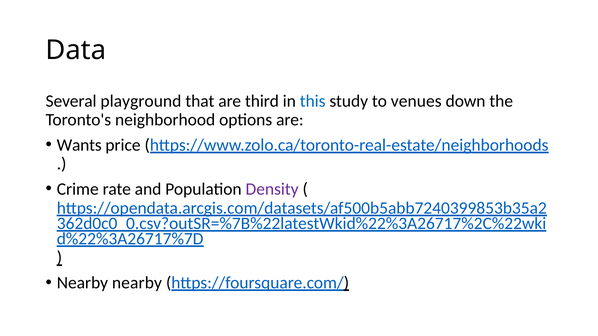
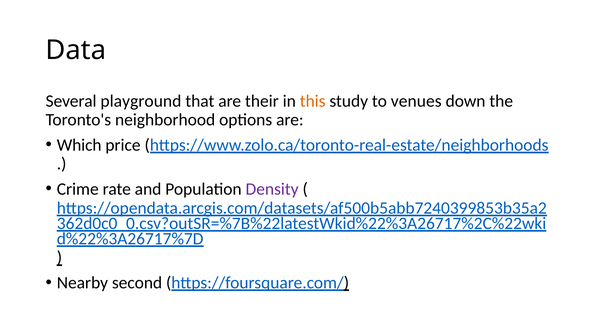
third: third -> their (262, 101)
this colour: blue -> orange (313, 101)
Wants: Wants -> Which (79, 145)
Nearby nearby: nearby -> second (137, 283)
